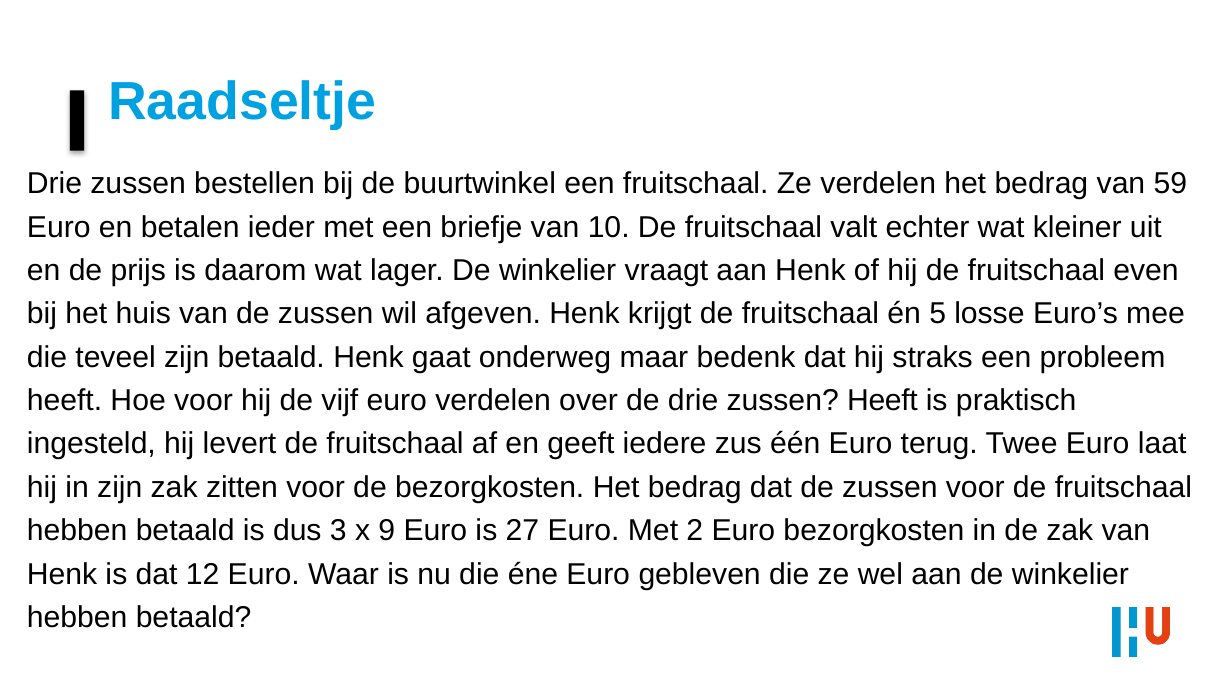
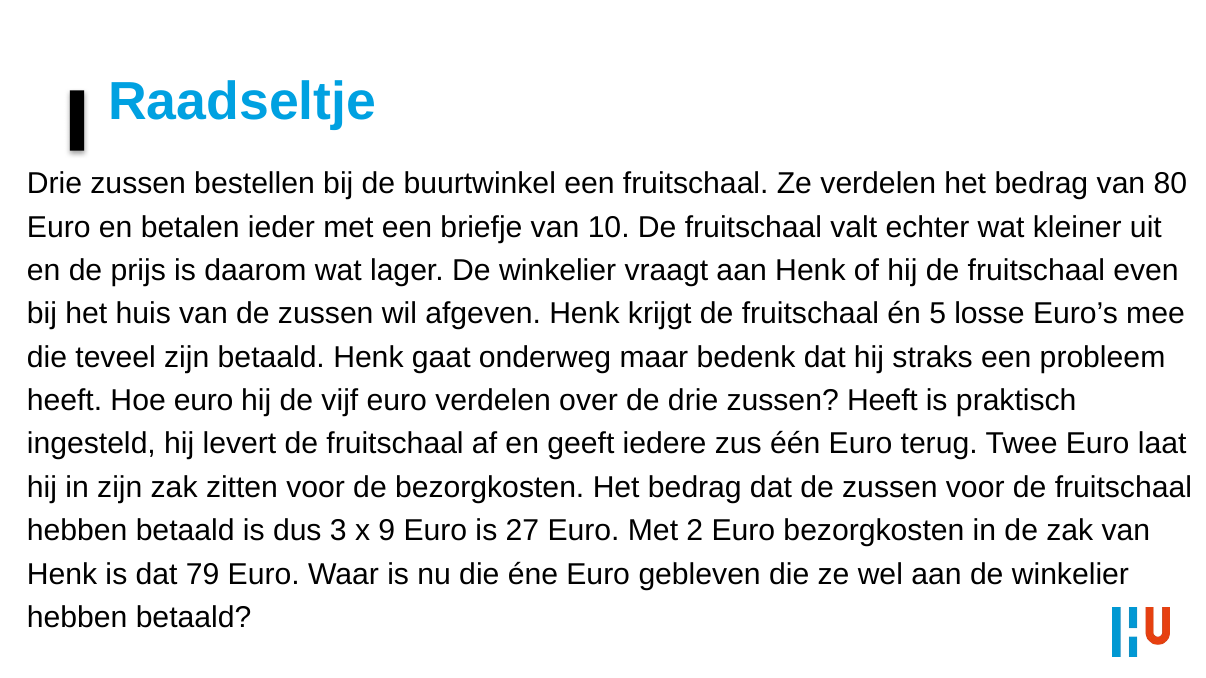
59: 59 -> 80 (1170, 184)
Hoe voor: voor -> euro (204, 401)
12: 12 -> 79 (203, 574)
